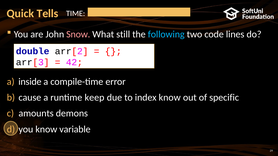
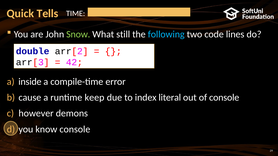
Snow colour: pink -> light green (78, 34)
index know: know -> literal (170, 98)
of specific: specific -> console (224, 98)
amounts: amounts -> however (36, 114)
know variable: variable -> console (75, 130)
